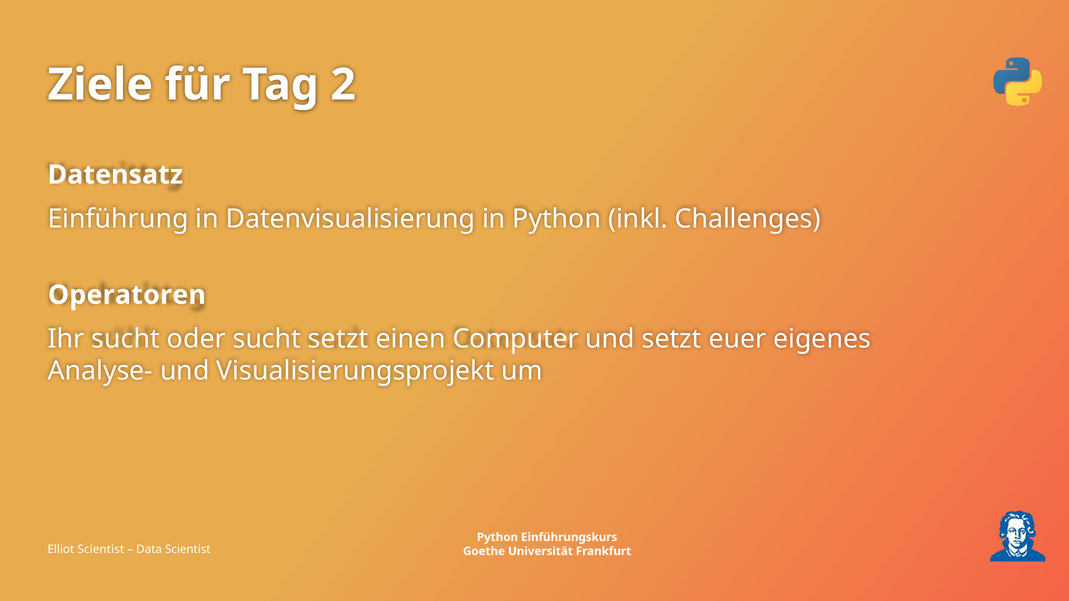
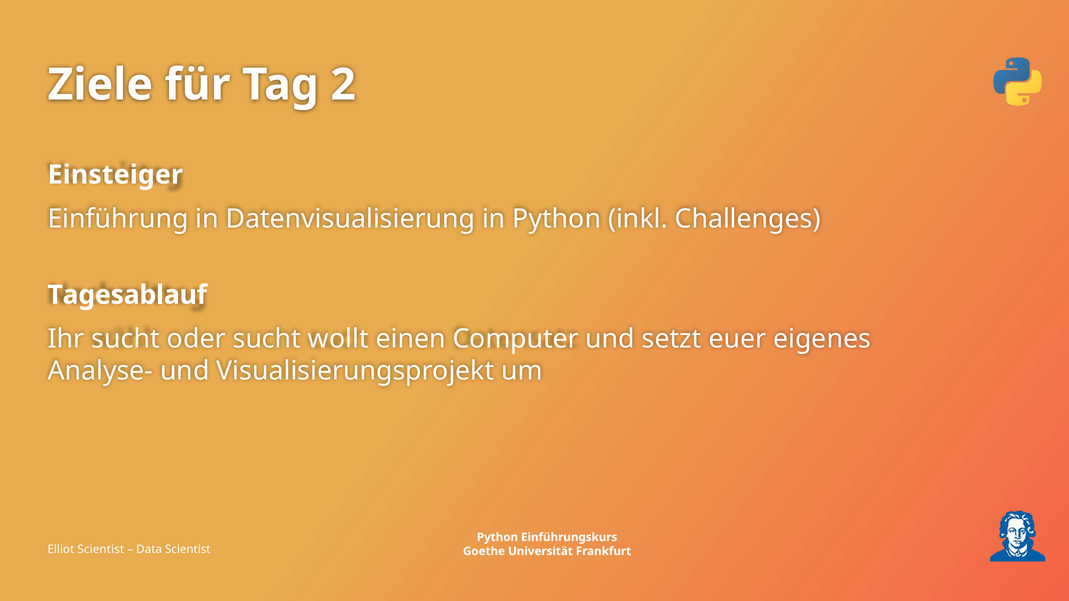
Datensatz: Datensatz -> Einsteiger (115, 175)
Operatoren: Operatoren -> Tagesablauf (127, 295)
sucht setzt: setzt -> wollt (338, 339)
